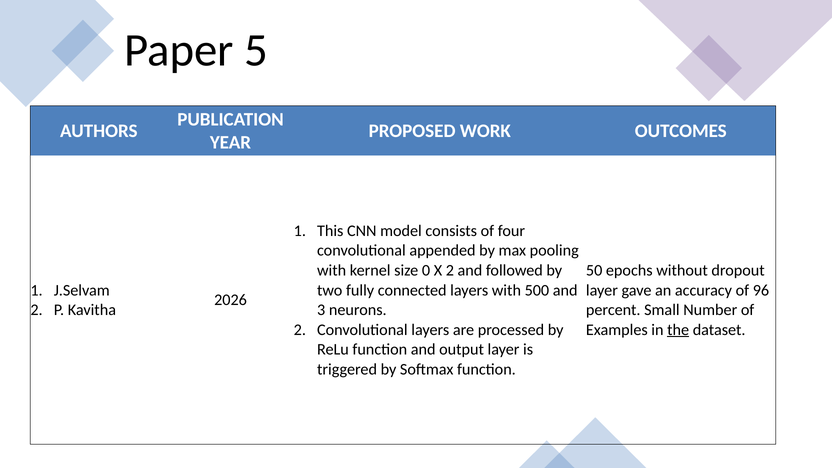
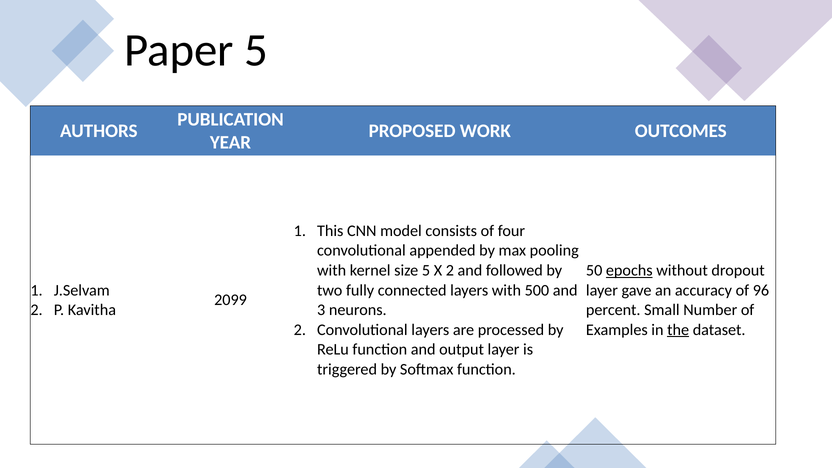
size 0: 0 -> 5 (426, 270)
epochs underline: none -> present (629, 270)
2026: 2026 -> 2099 (231, 300)
